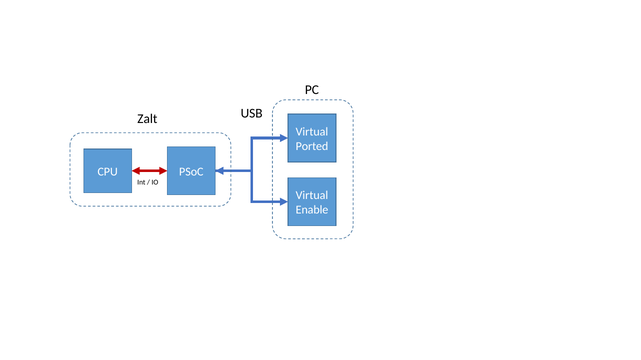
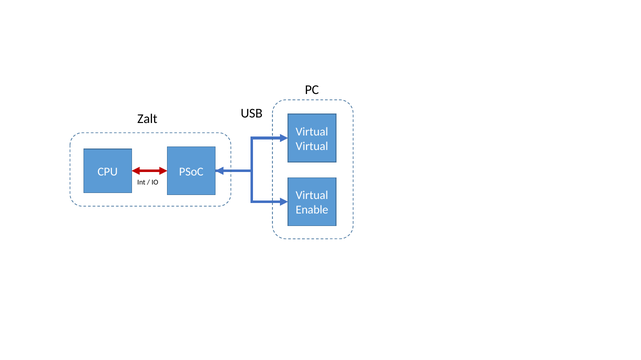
Ported: Ported -> Virtual (312, 146)
